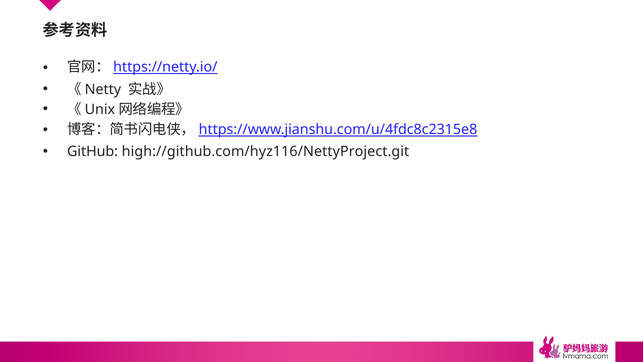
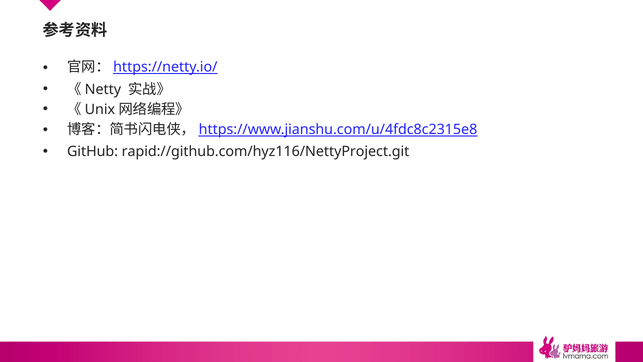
high://github.com/hyz116/NettyProject.git: high://github.com/hyz116/NettyProject.git -> rapid://github.com/hyz116/NettyProject.git (266, 152)
